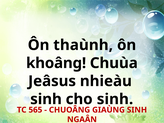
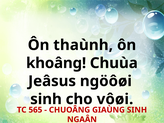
nhieàu: nhieàu -> ngöôøi (106, 81)
cho sinh: sinh -> vôøi (115, 99)
